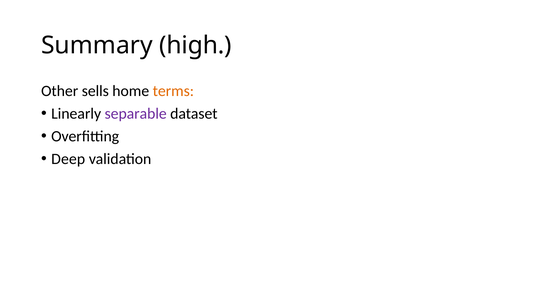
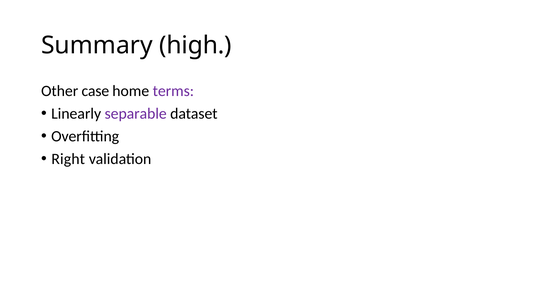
sells: sells -> case (95, 91)
terms colour: orange -> purple (173, 91)
Deep: Deep -> Right (68, 159)
